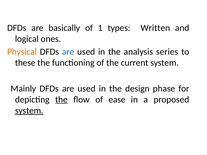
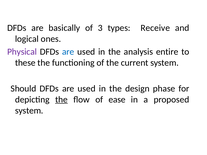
1: 1 -> 3 (100, 28)
Written: Written -> Receive (155, 28)
Physical colour: orange -> purple (22, 52)
series: series -> entire (167, 52)
Mainly: Mainly -> Should (23, 89)
system underline: present -> none (29, 111)
